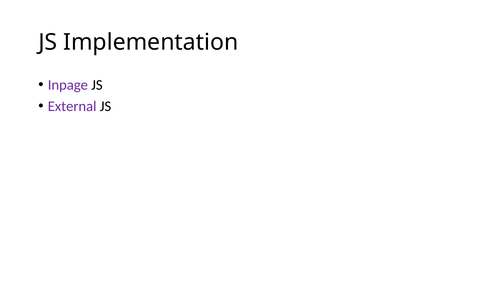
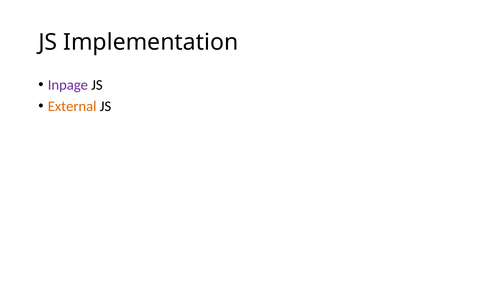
External colour: purple -> orange (72, 106)
